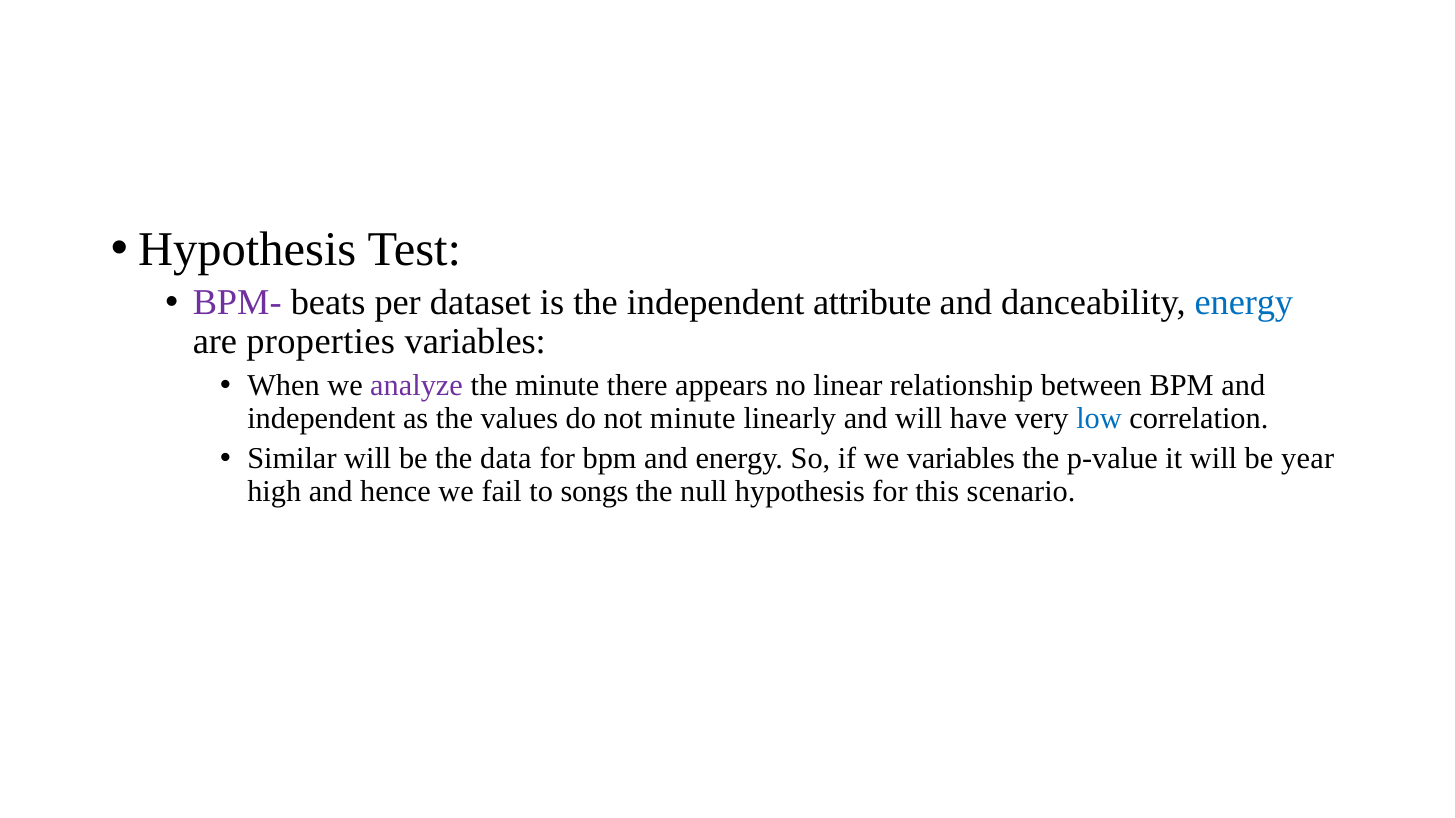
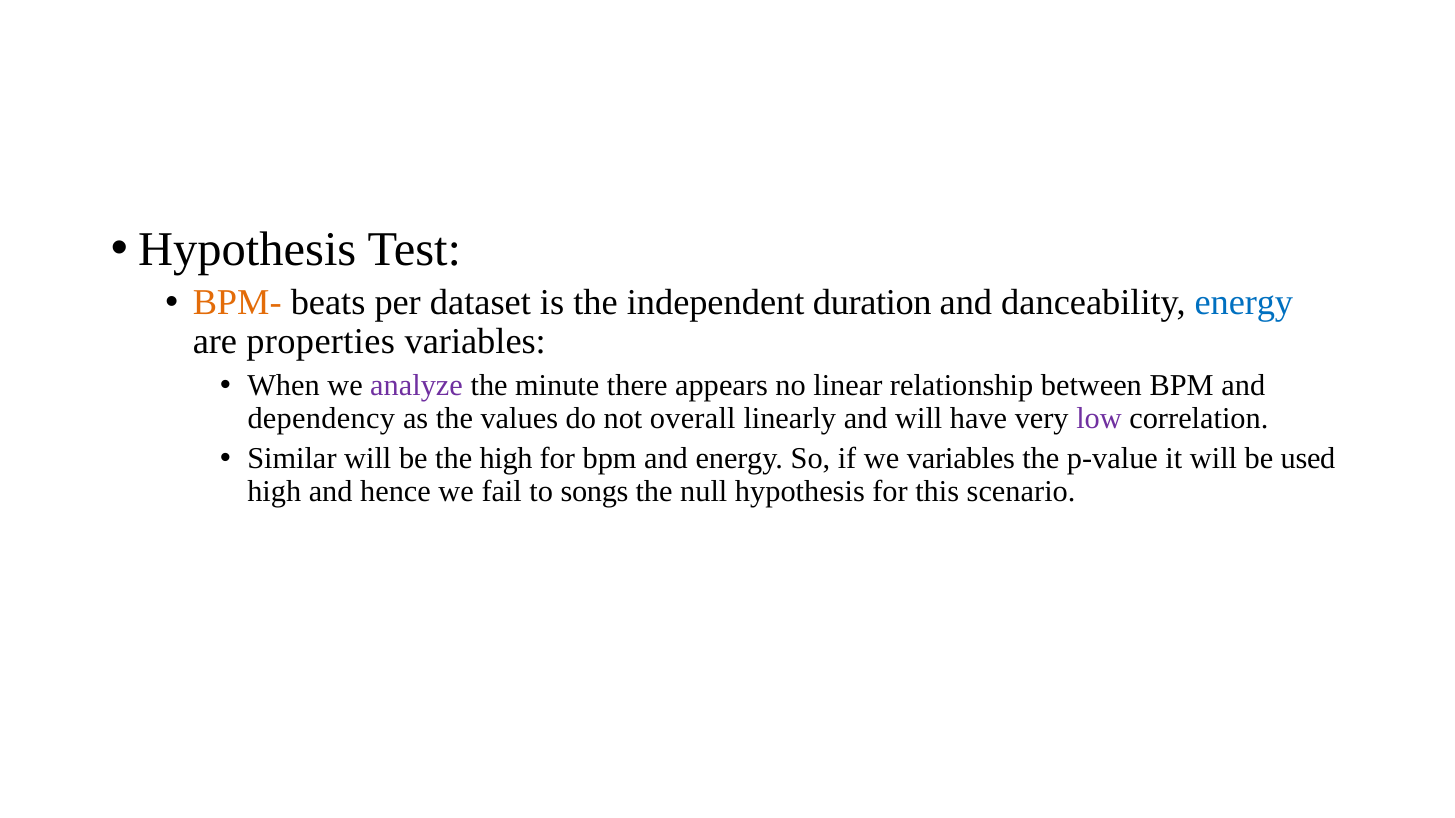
BPM- colour: purple -> orange (237, 303)
attribute: attribute -> duration (872, 303)
independent: independent -> dependency (321, 418)
not minute: minute -> overall (693, 418)
low colour: blue -> purple (1099, 418)
the data: data -> high (506, 459)
year: year -> used (1308, 459)
